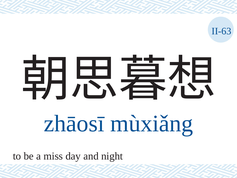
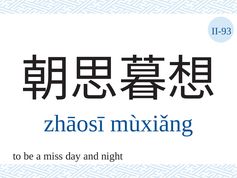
II-63: II-63 -> II-93 (221, 31)
